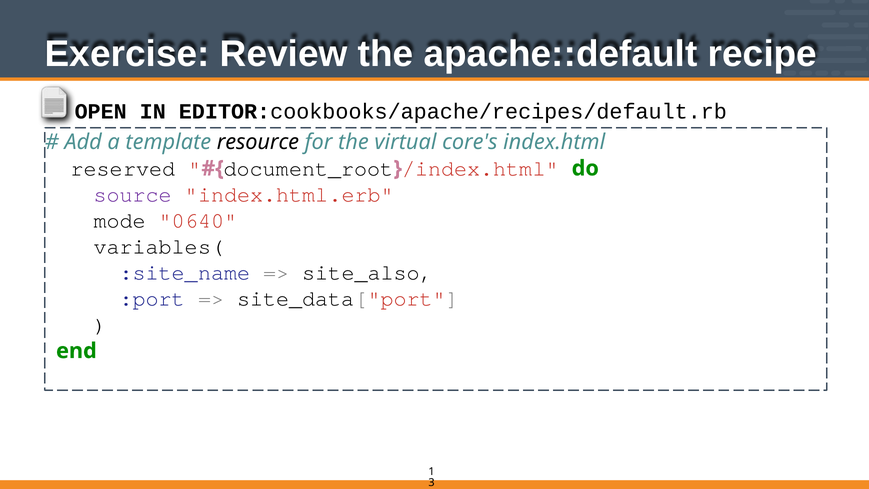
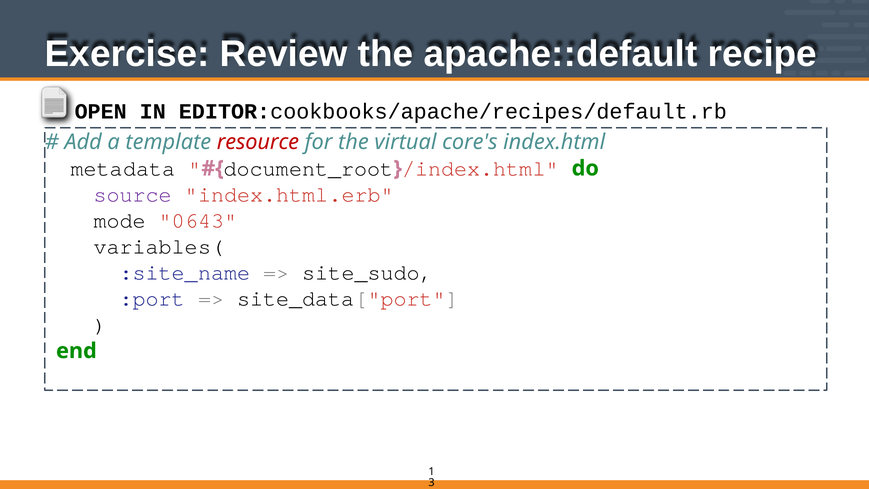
resource colour: black -> red (258, 142)
reserved: reserved -> metadata (123, 168)
0640: 0640 -> 0643 (198, 220)
site_also: site_also -> site_sudo (368, 273)
